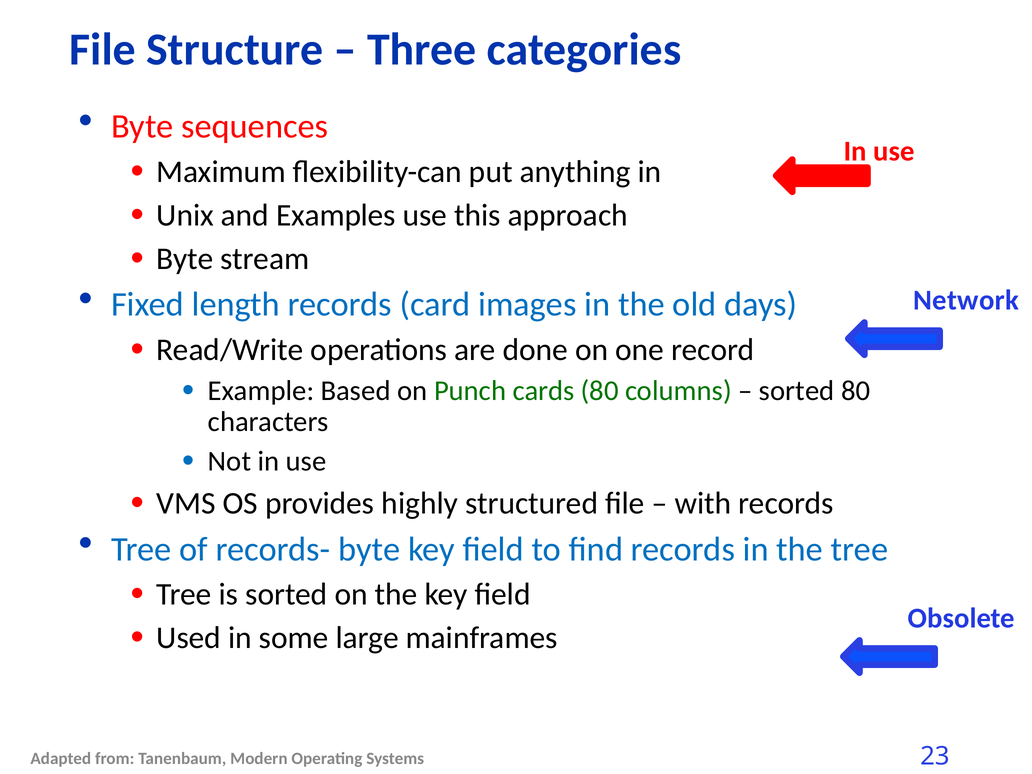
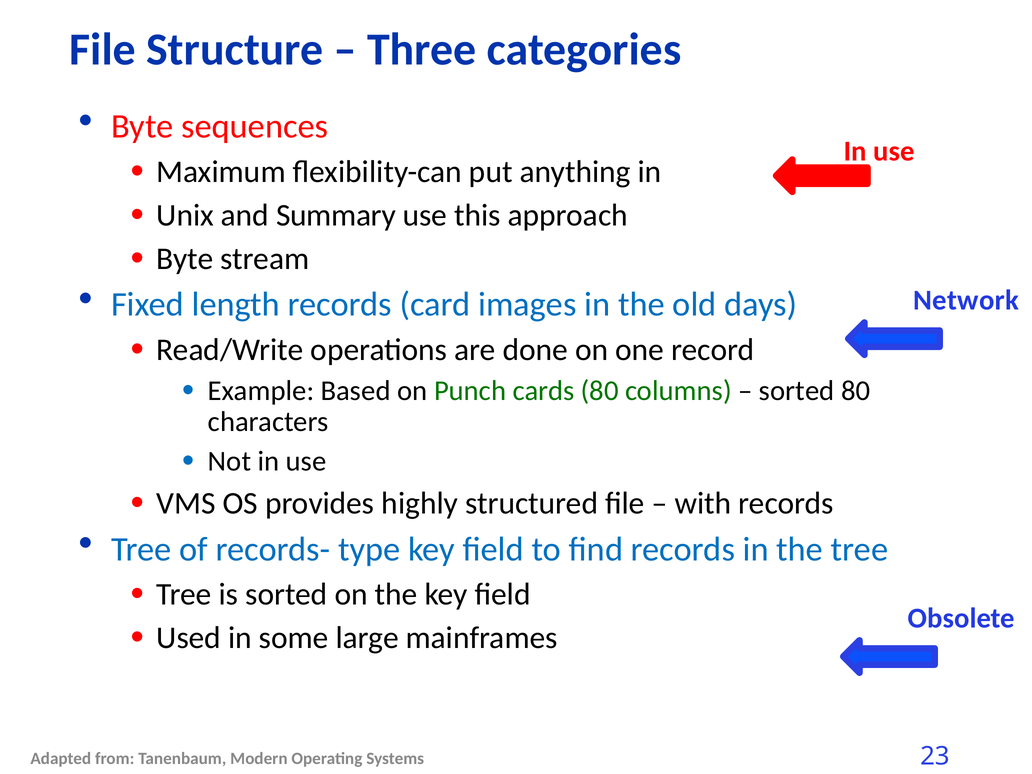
Examples: Examples -> Summary (336, 215)
records- byte: byte -> type (369, 549)
